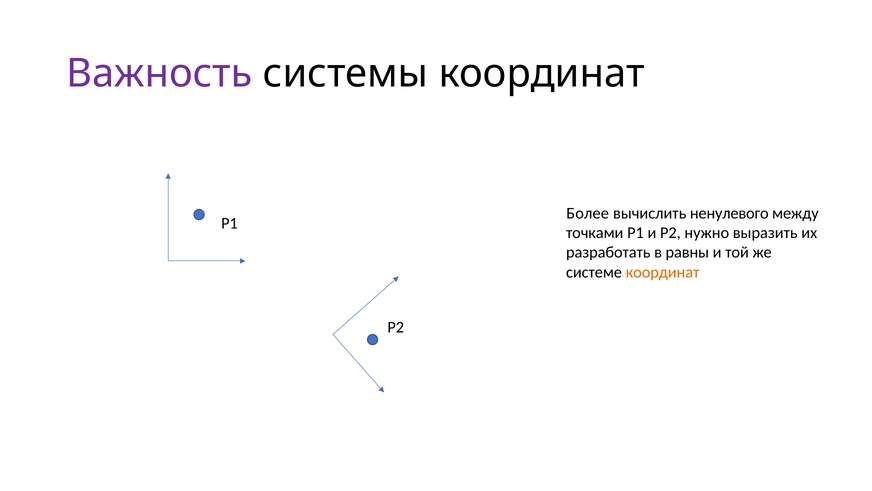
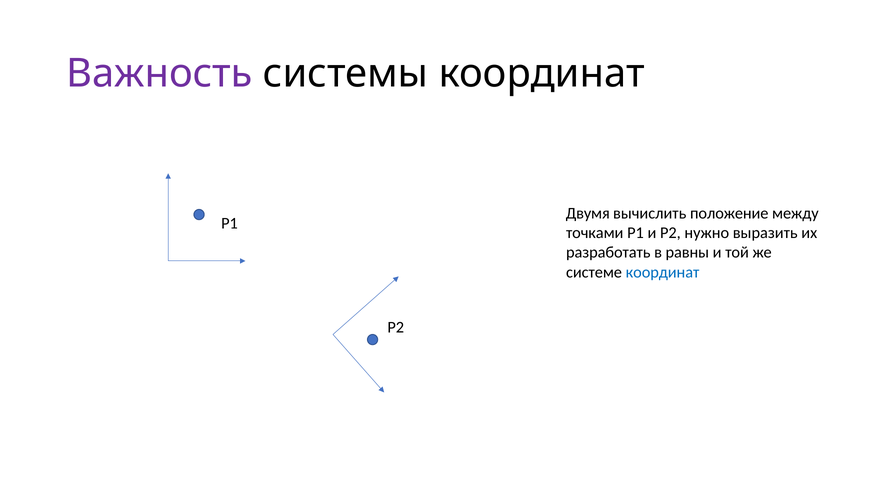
Более: Более -> Двумя (588, 213)
ненулевого: ненулевого -> положение (729, 213)
координат colour: orange -> blue (663, 272)
